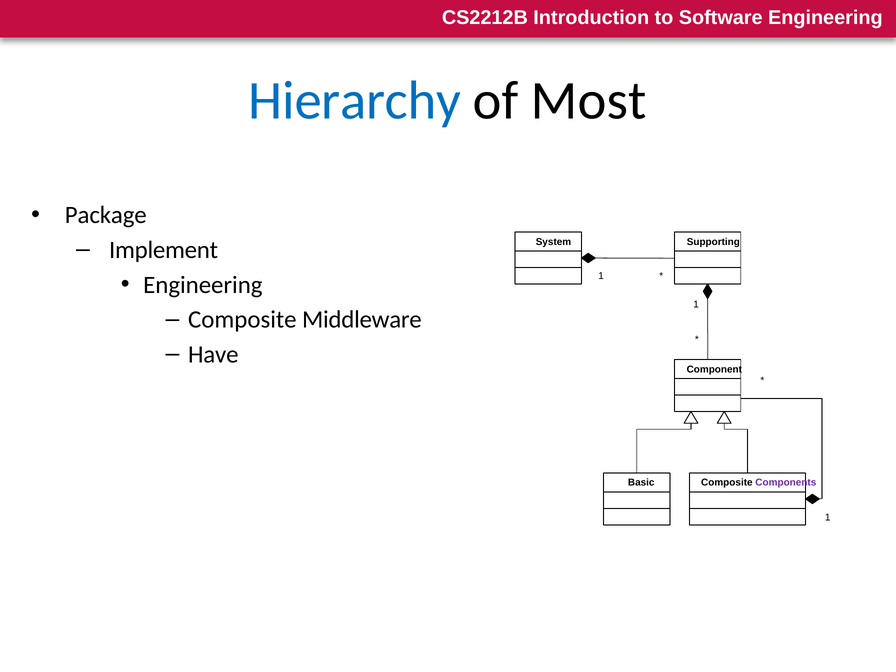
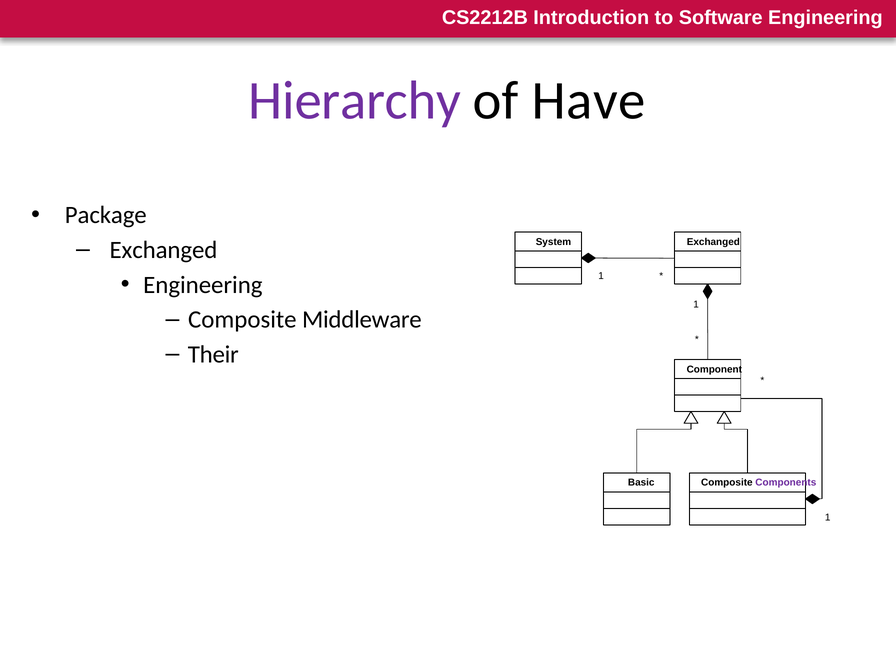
Hierarchy colour: blue -> purple (355, 101)
Most: Most -> Have (589, 101)
Implement: Implement -> Exchanged (163, 250)
System Supporting: Supporting -> Exchanged (713, 242)
Have: Have -> Their (213, 355)
